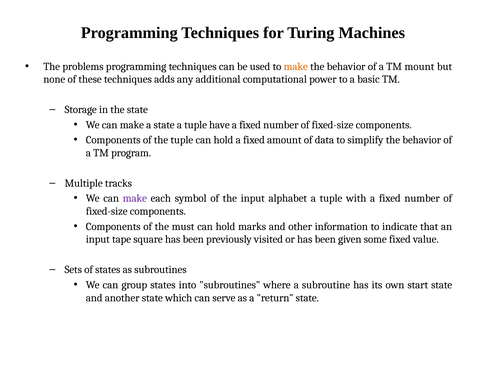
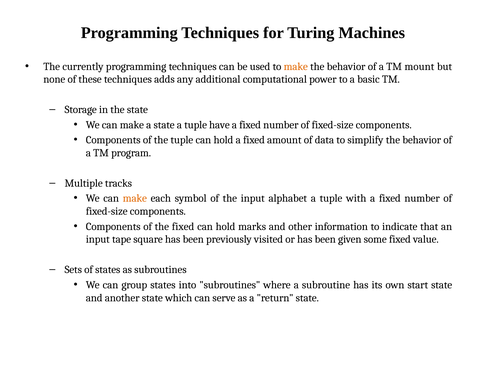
problems: problems -> currently (83, 66)
make colour: purple -> orange (135, 198)
the must: must -> fixed (183, 226)
